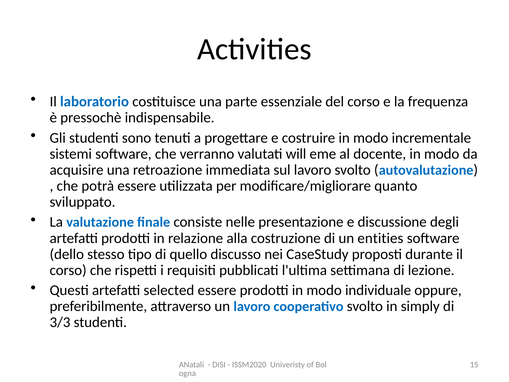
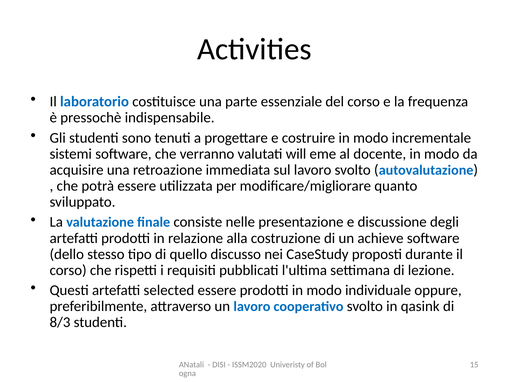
entities: entities -> achieve (380, 238)
simply: simply -> qasink (420, 306)
3/3: 3/3 -> 8/3 (60, 322)
